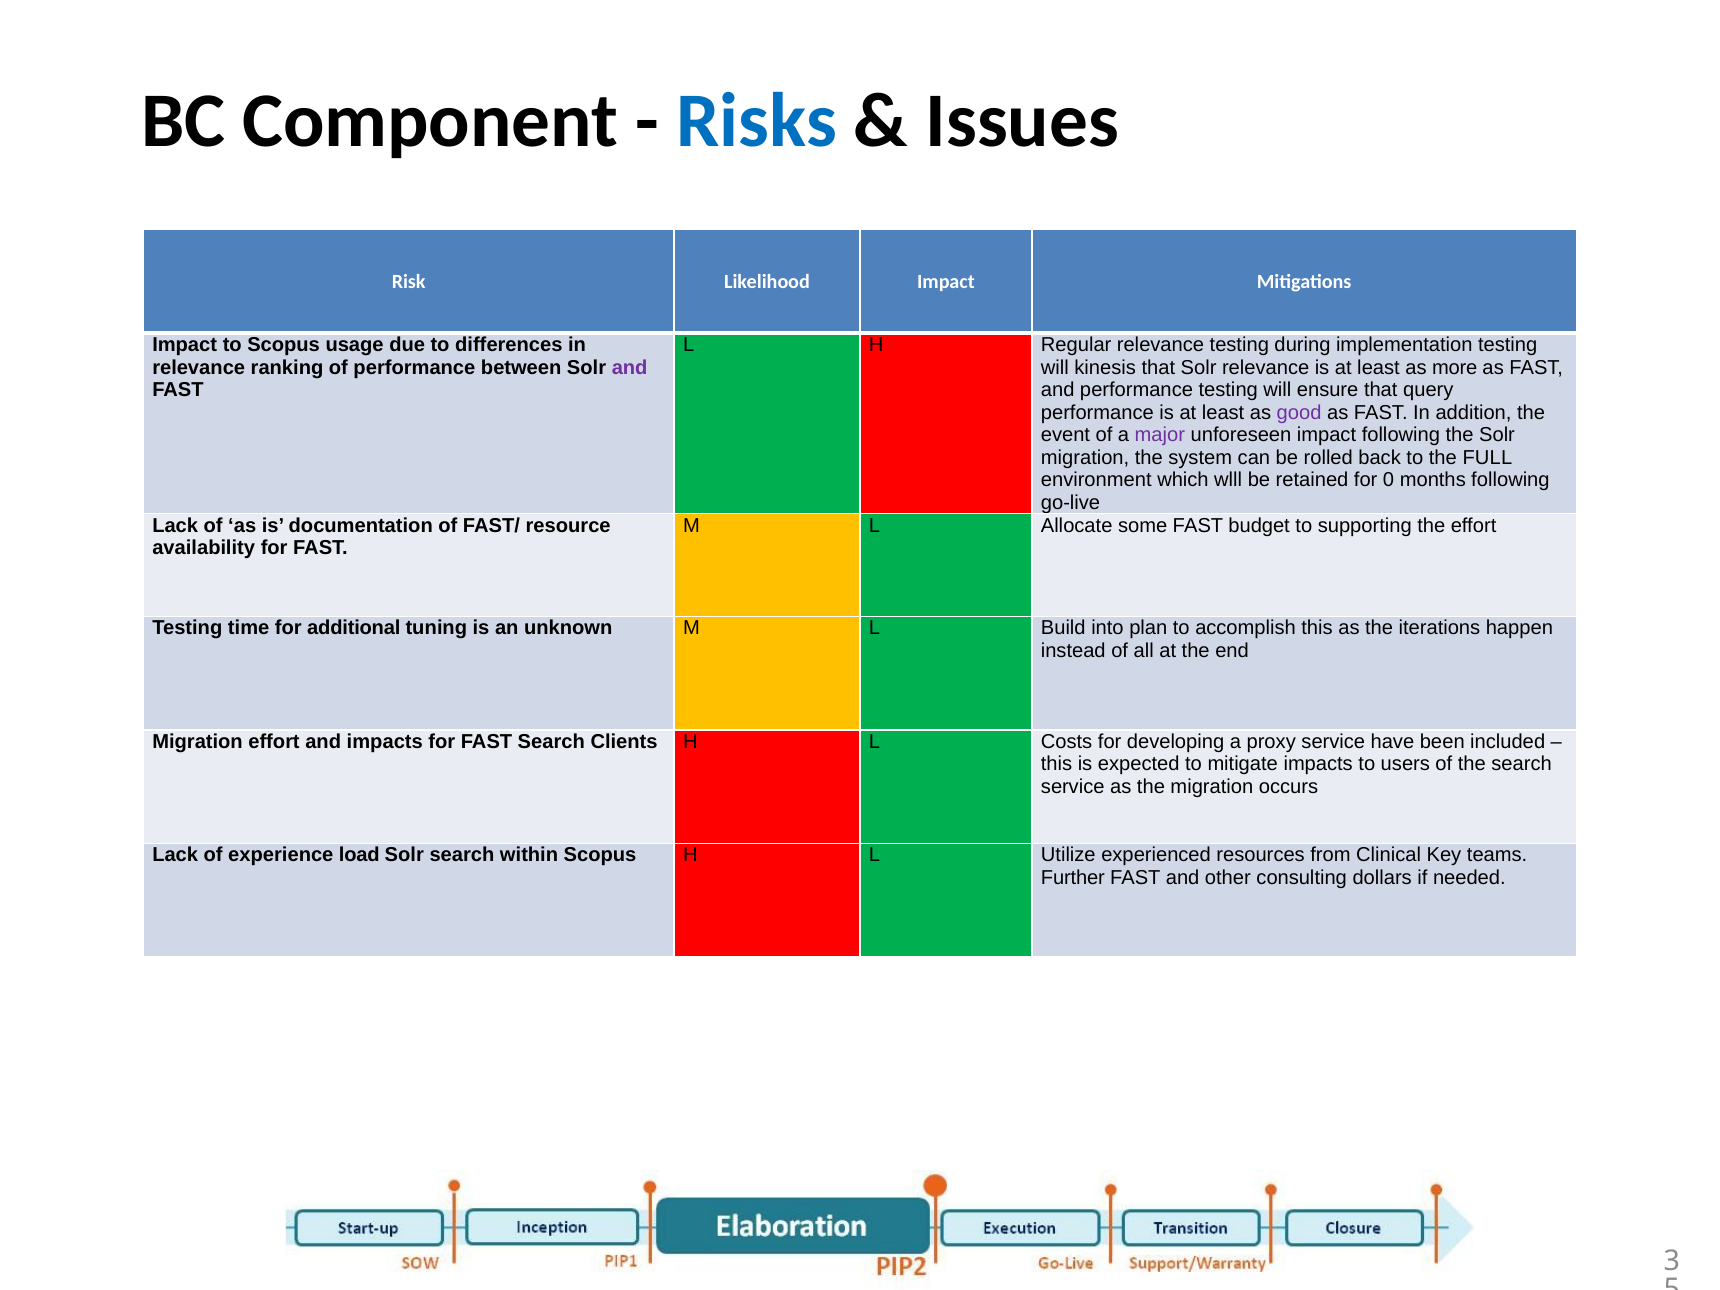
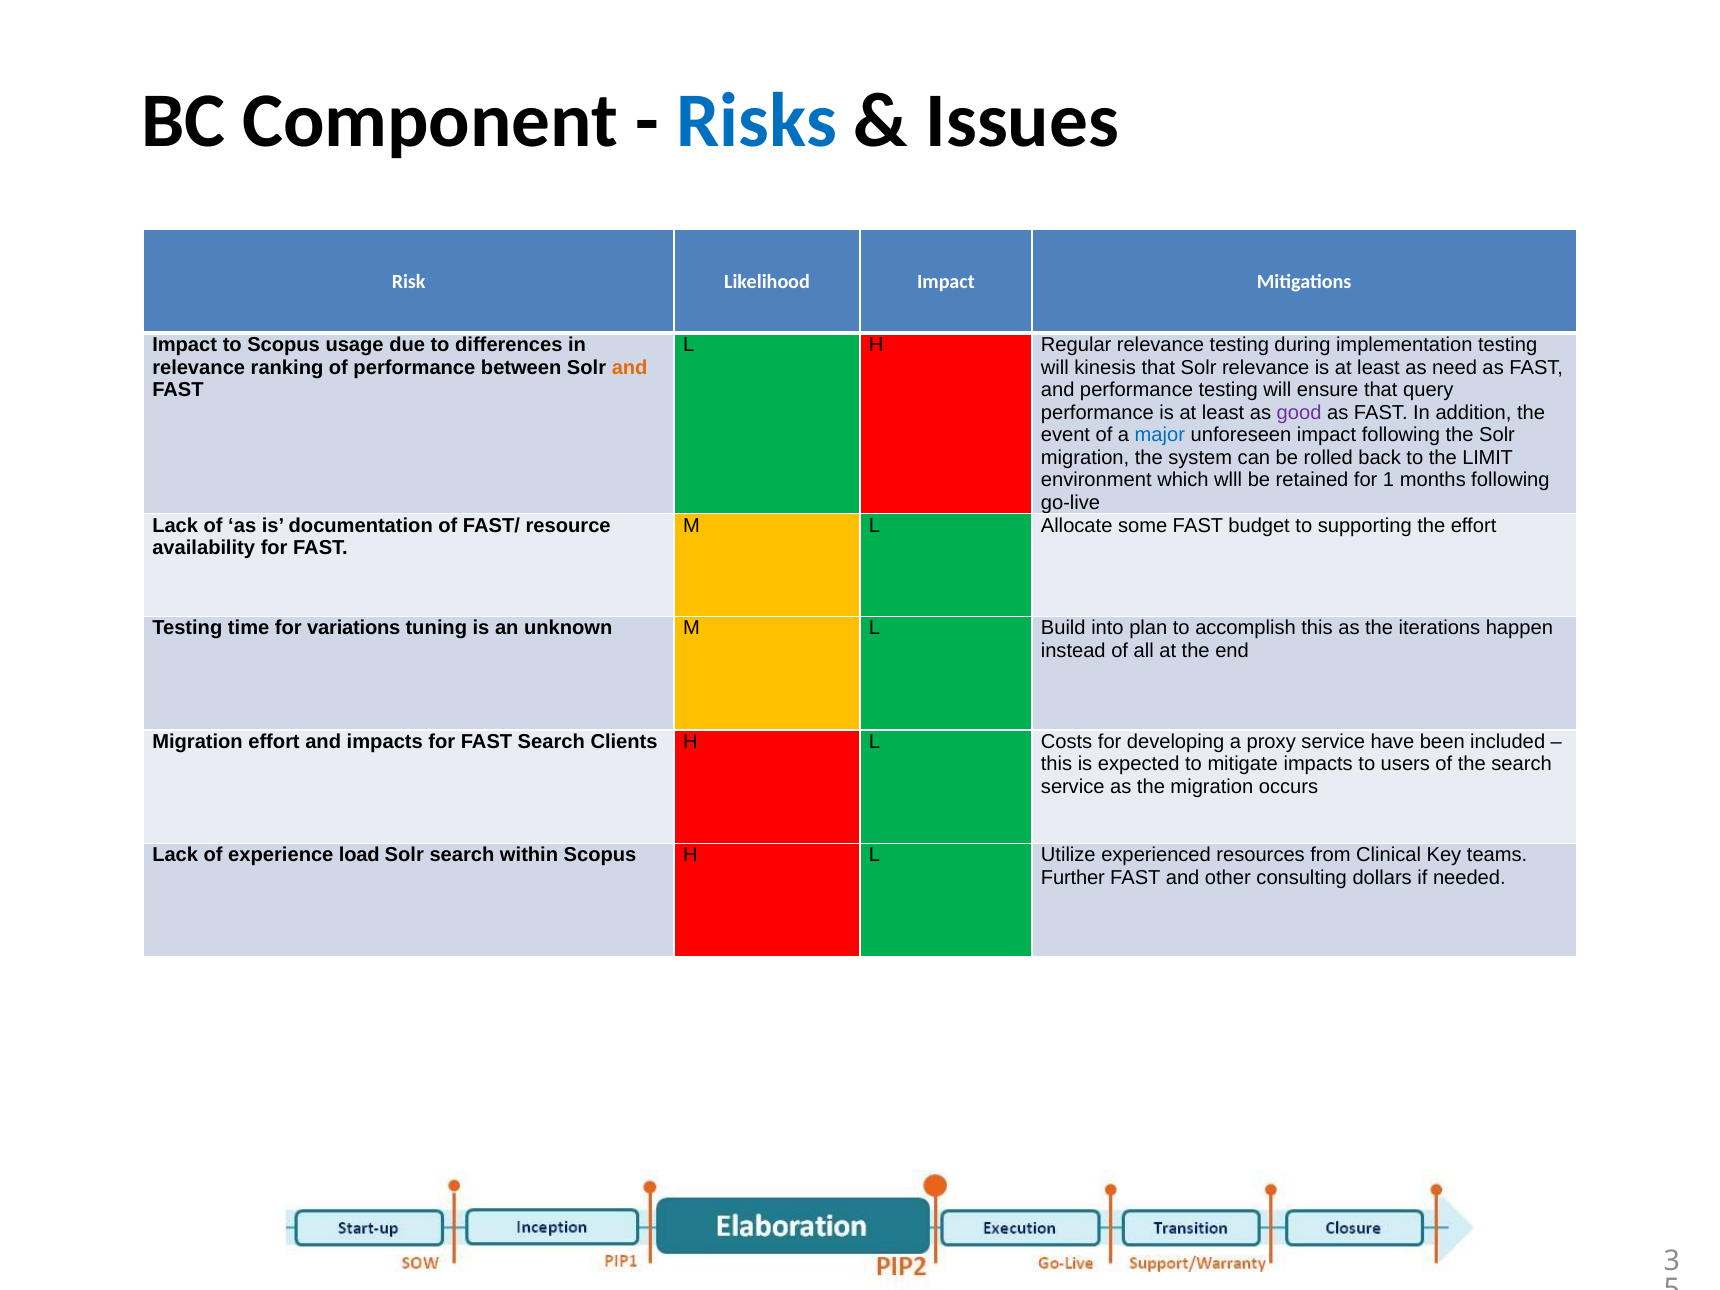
and colour: purple -> orange (630, 367)
more: more -> need (1455, 367)
major colour: purple -> blue (1160, 435)
FULL: FULL -> LIMIT (1488, 458)
0: 0 -> 1 (1389, 480)
additional: additional -> variations (354, 628)
